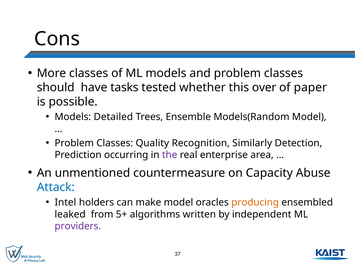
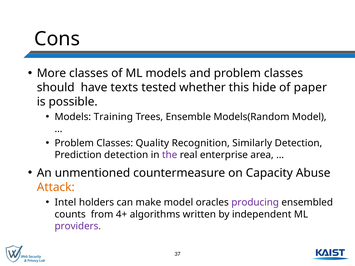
tasks: tasks -> texts (124, 88)
over: over -> hide (264, 88)
Detailed: Detailed -> Training (113, 117)
Prediction occurring: occurring -> detection (126, 155)
Attack colour: blue -> orange (56, 187)
producing colour: orange -> purple (255, 203)
leaked: leaked -> counts (70, 215)
5+: 5+ -> 4+ (122, 215)
